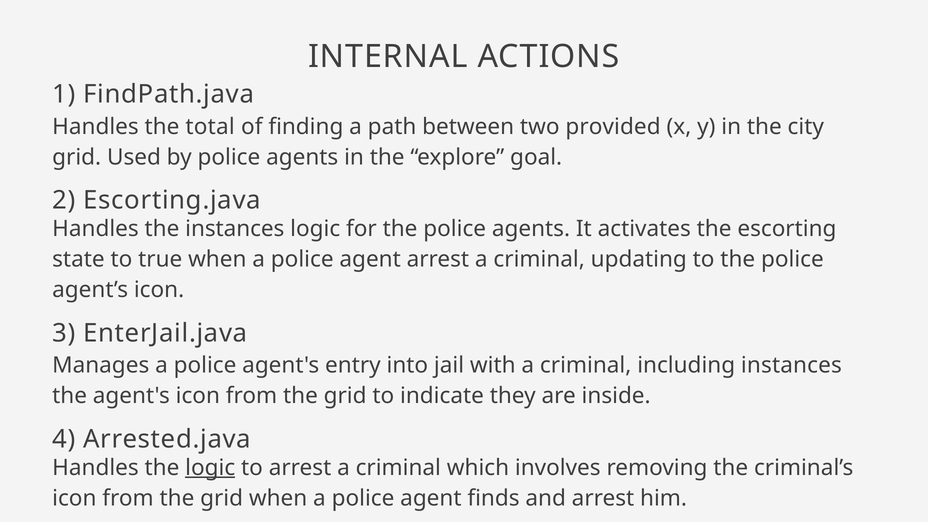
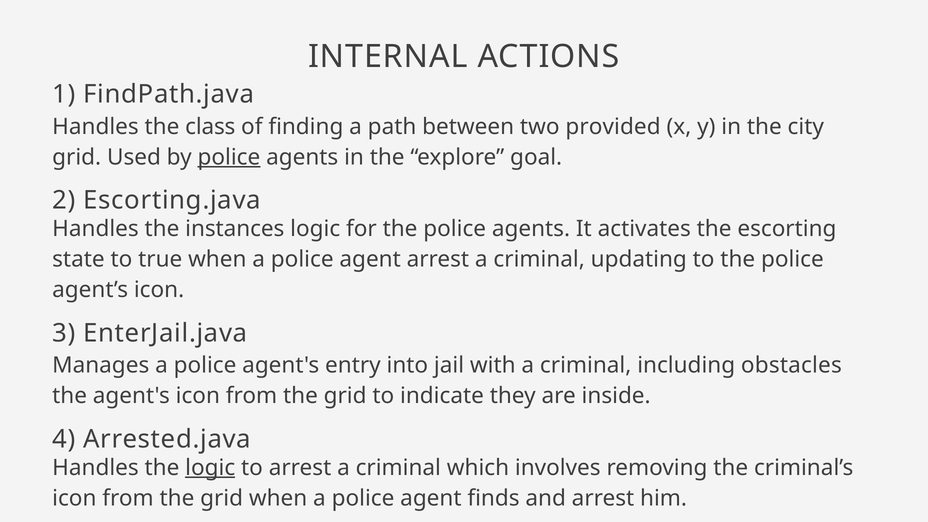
total: total -> class (210, 127)
police underline: none -> present (229, 157)
including instances: instances -> obstacles (791, 365)
